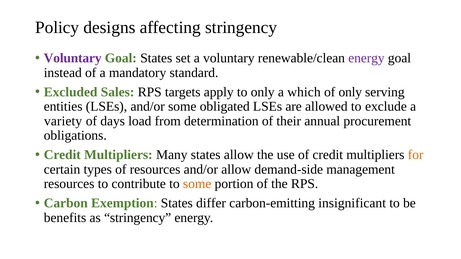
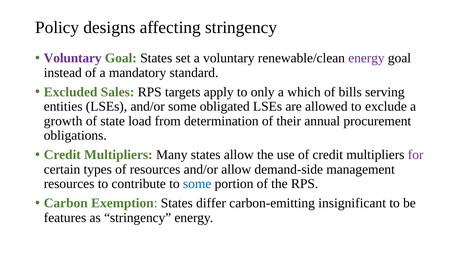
of only: only -> bills (350, 92)
variety: variety -> growth (63, 121)
days: days -> state (113, 121)
for colour: orange -> purple (416, 155)
some colour: orange -> blue (197, 184)
benefits: benefits -> features (65, 218)
